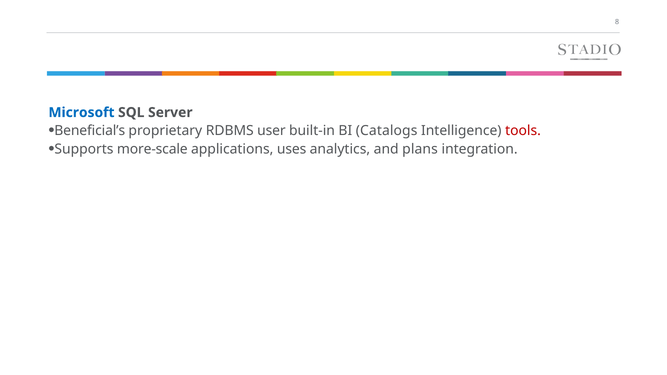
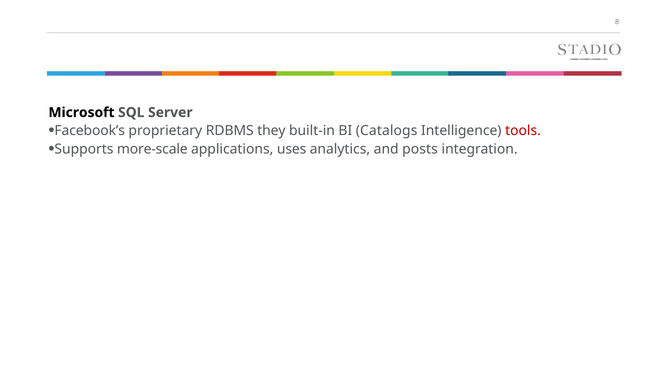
Microsoft colour: blue -> black (81, 113)
Beneficial’s: Beneficial’s -> Facebook’s (90, 131)
user: user -> they (271, 131)
plans: plans -> posts (420, 149)
